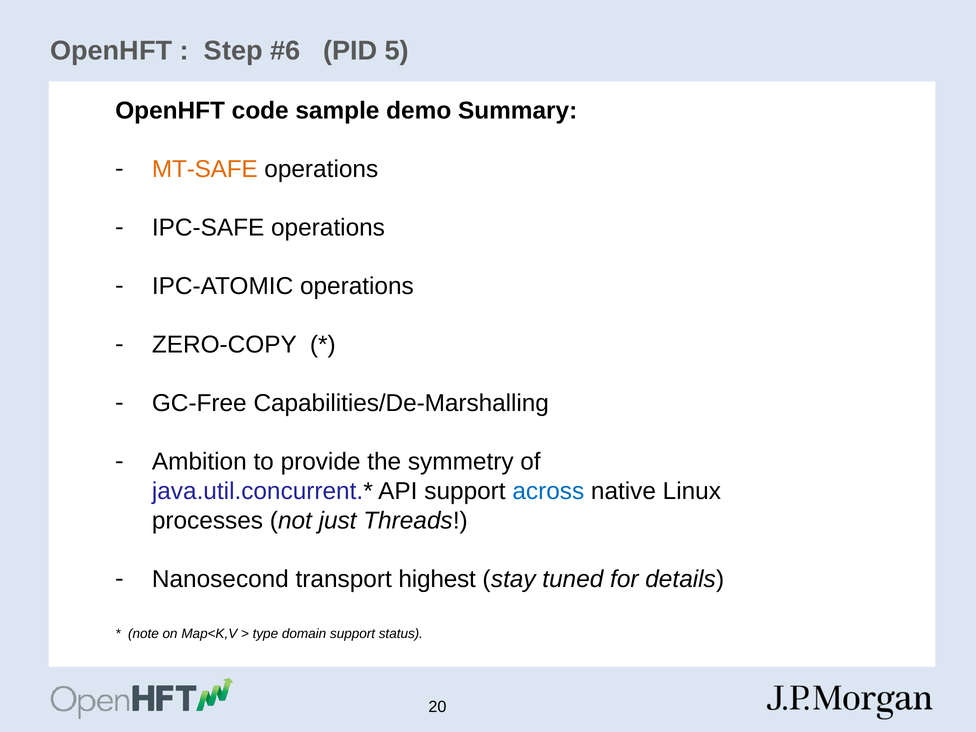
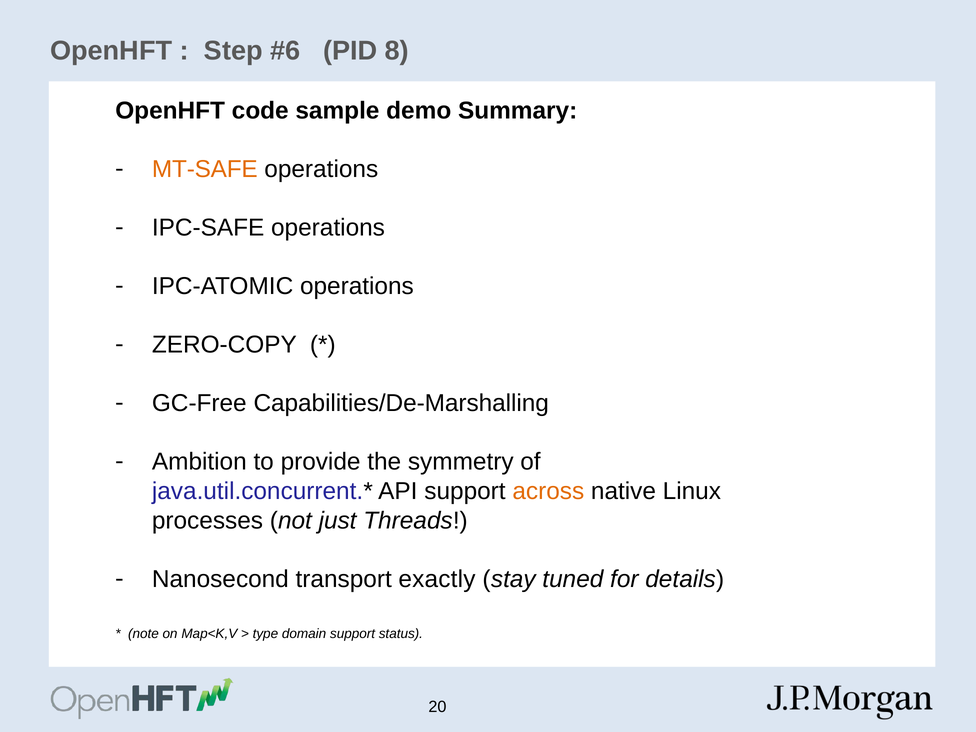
5: 5 -> 8 (397, 51)
across colour: blue -> orange (548, 491)
highest: highest -> exactly (437, 579)
